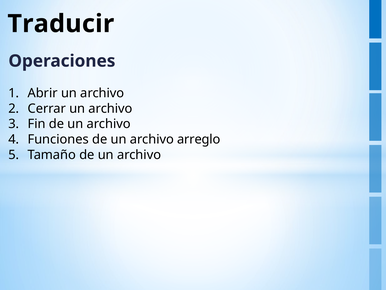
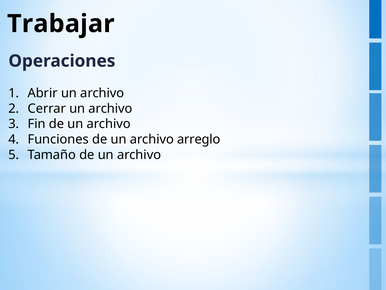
Traducir: Traducir -> Trabajar (61, 24)
